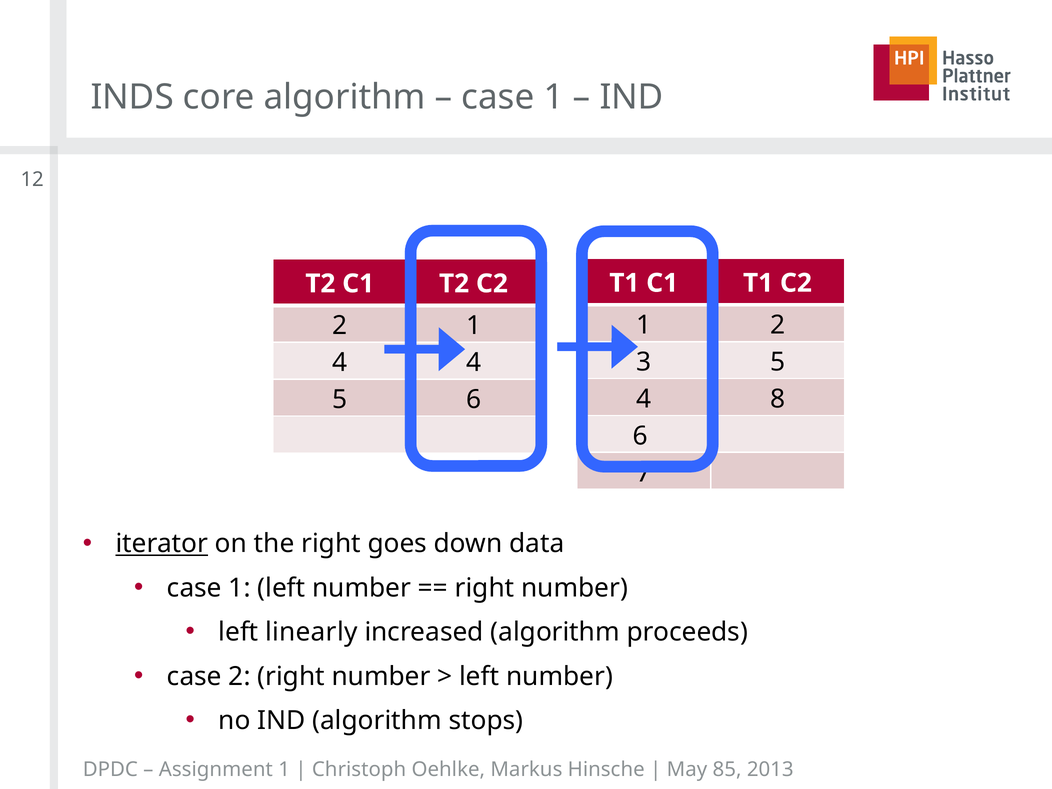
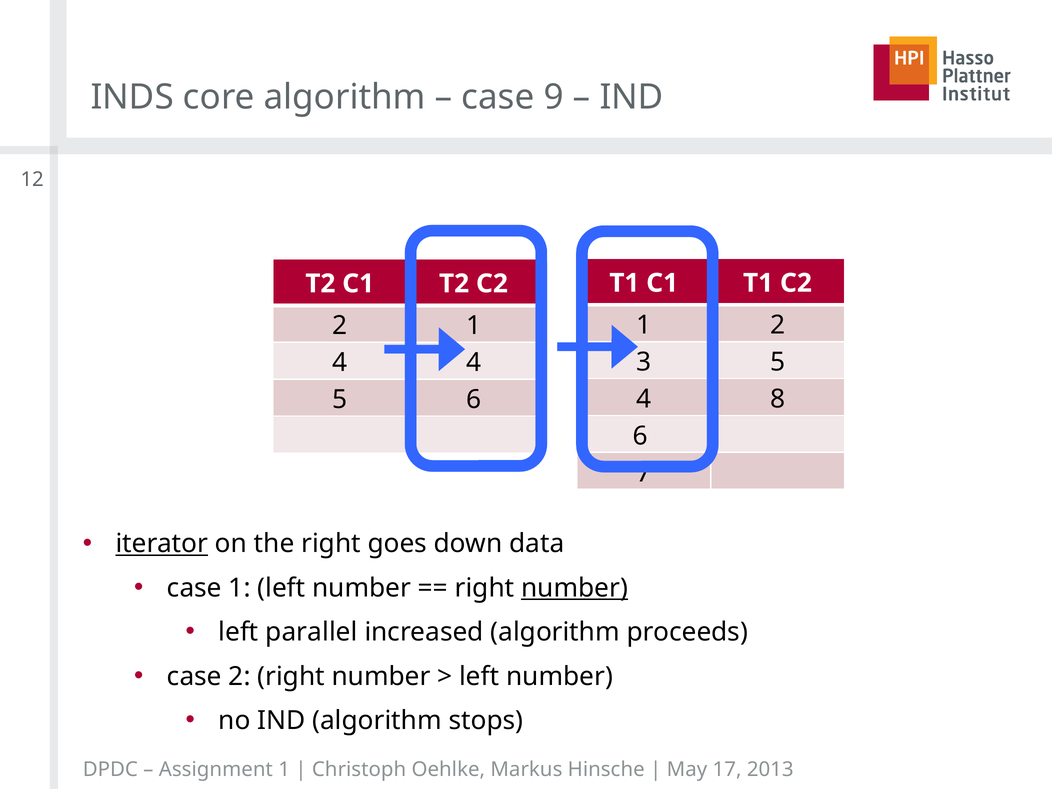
1: 1 -> 9 (554, 97)
number underline: none -> present (575, 588)
linearly: linearly -> parallel (311, 632)
85: 85 -> 17 (727, 770)
